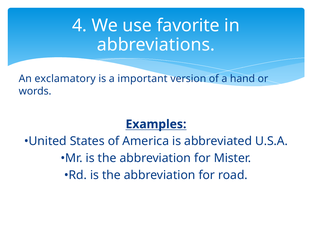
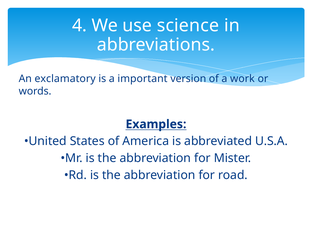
favorite: favorite -> science (188, 26)
hand: hand -> work (242, 79)
